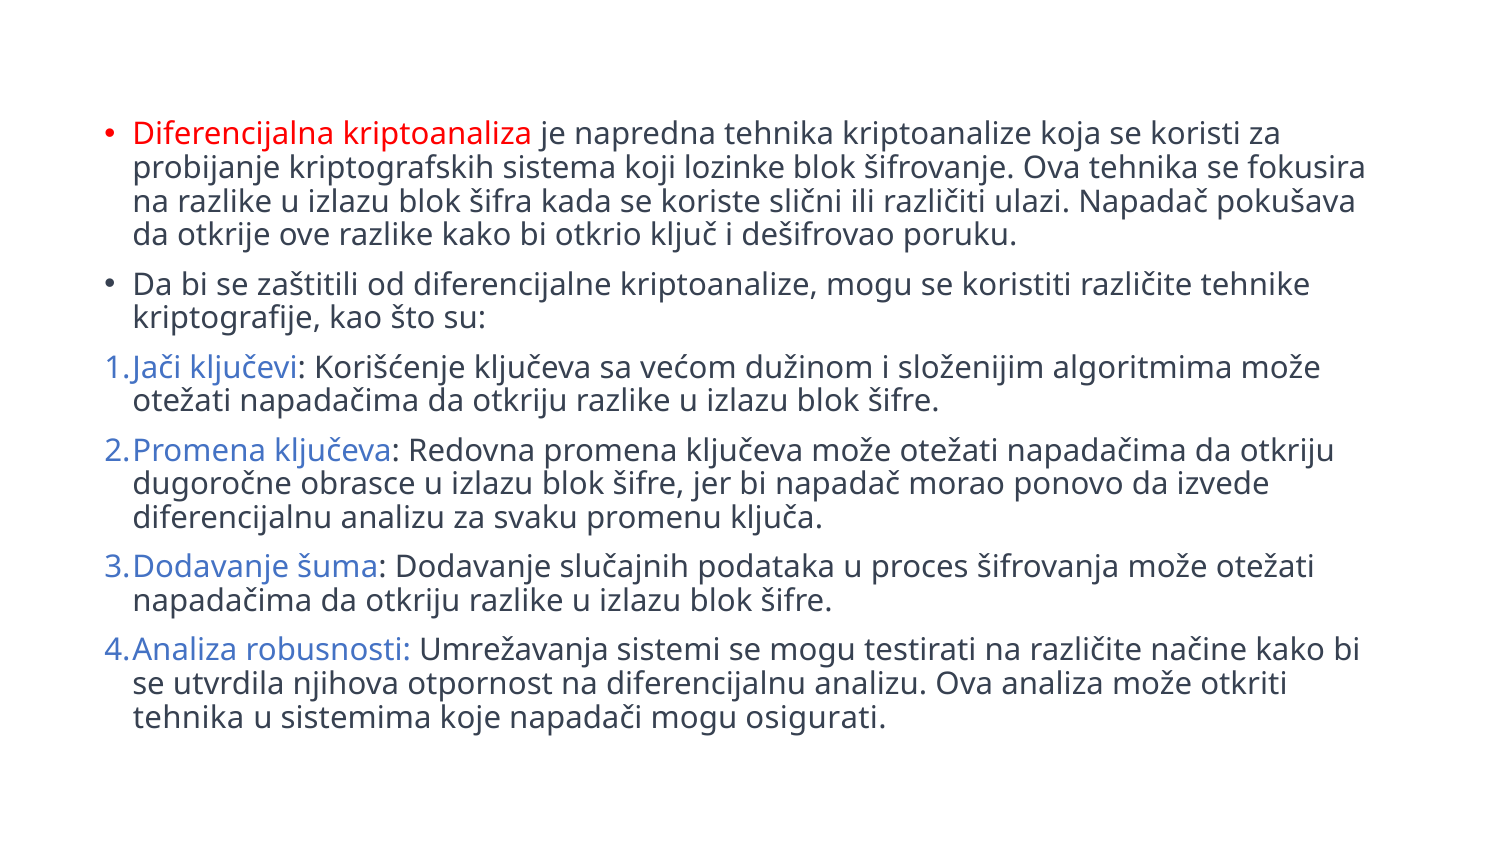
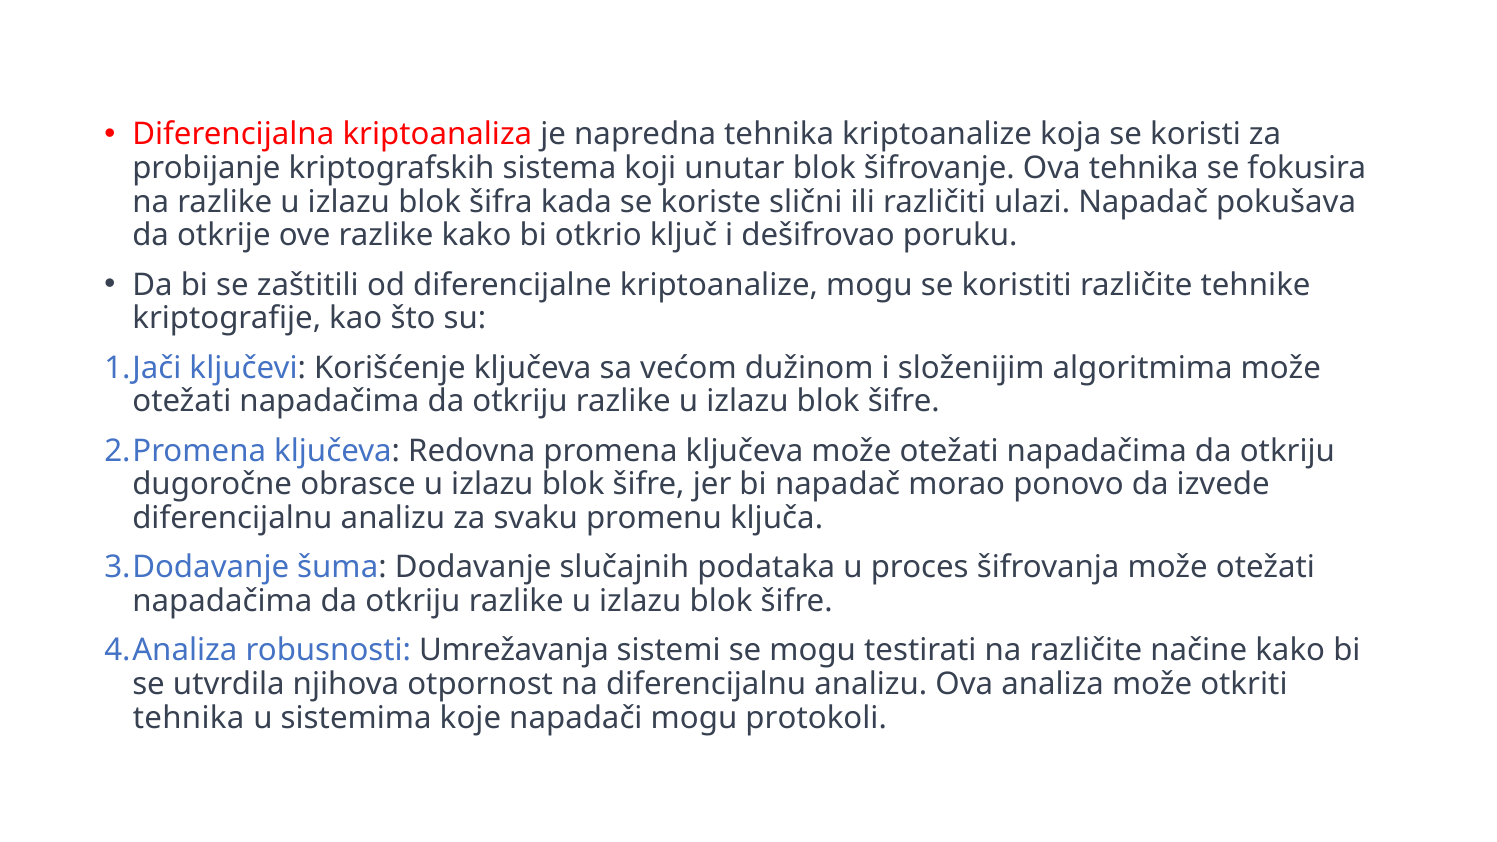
lozinke: lozinke -> unutar (734, 168)
osigurati: osigurati -> protokoli (816, 718)
